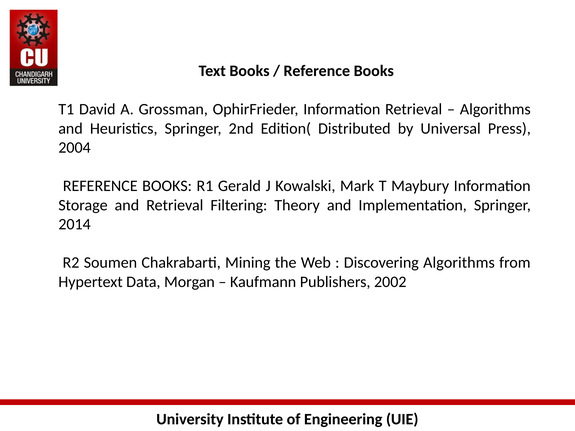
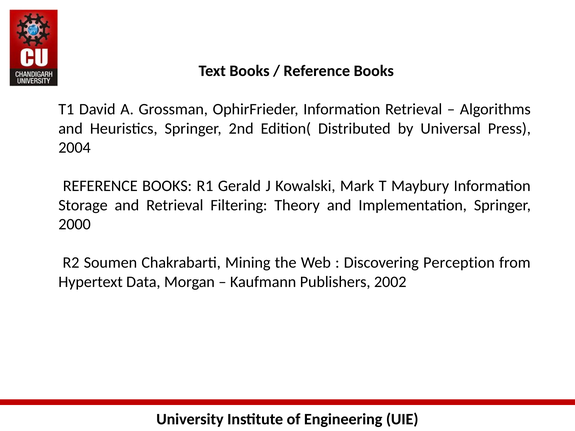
2014: 2014 -> 2000 (75, 224)
Discovering Algorithms: Algorithms -> Perception (459, 263)
